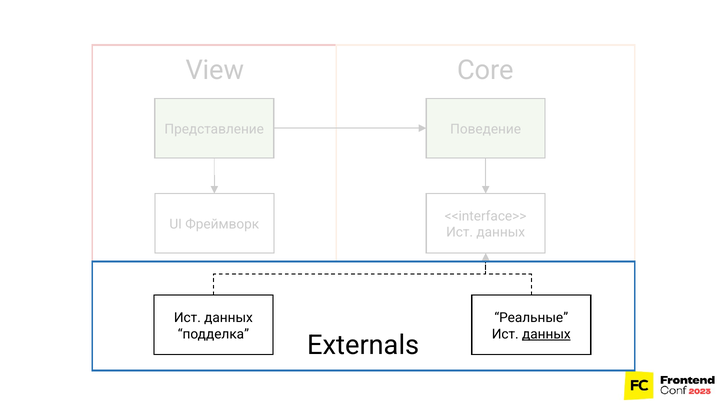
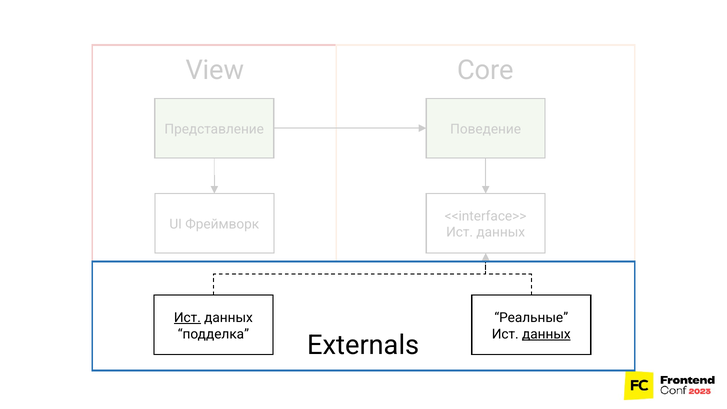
Ист underline: none -> present (187, 318)
